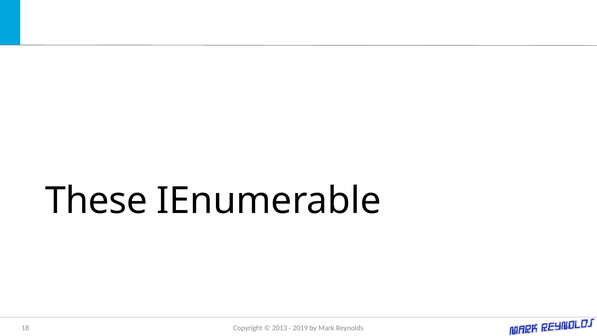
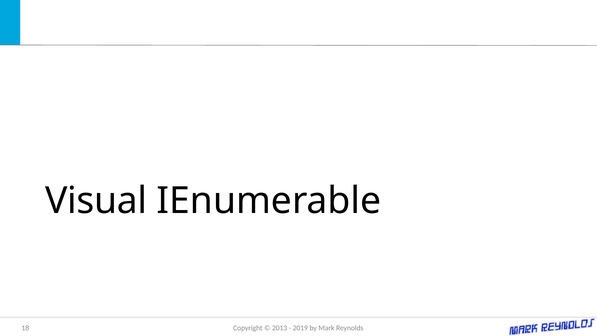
These: These -> Visual (96, 201)
